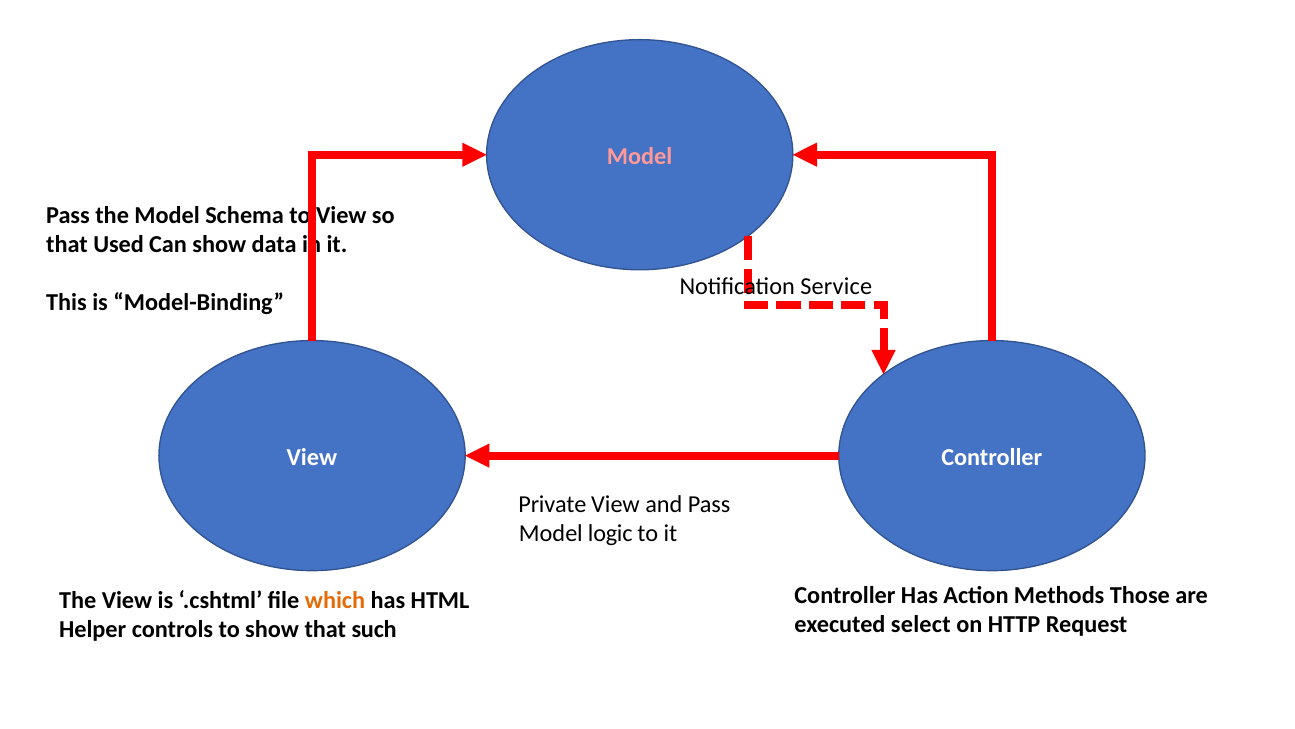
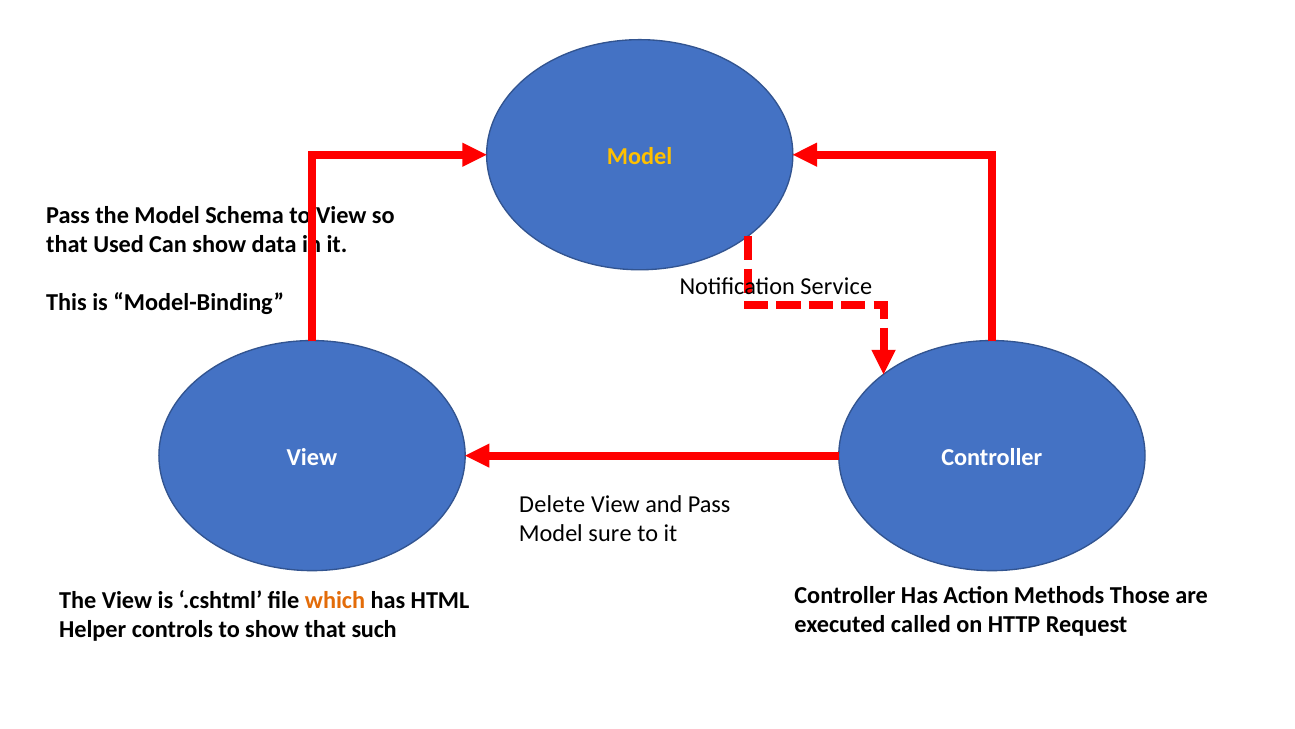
Model colour: pink -> yellow (640, 156)
Private: Private -> Delete (552, 504)
logic: logic -> sure (610, 533)
select: select -> called (921, 624)
